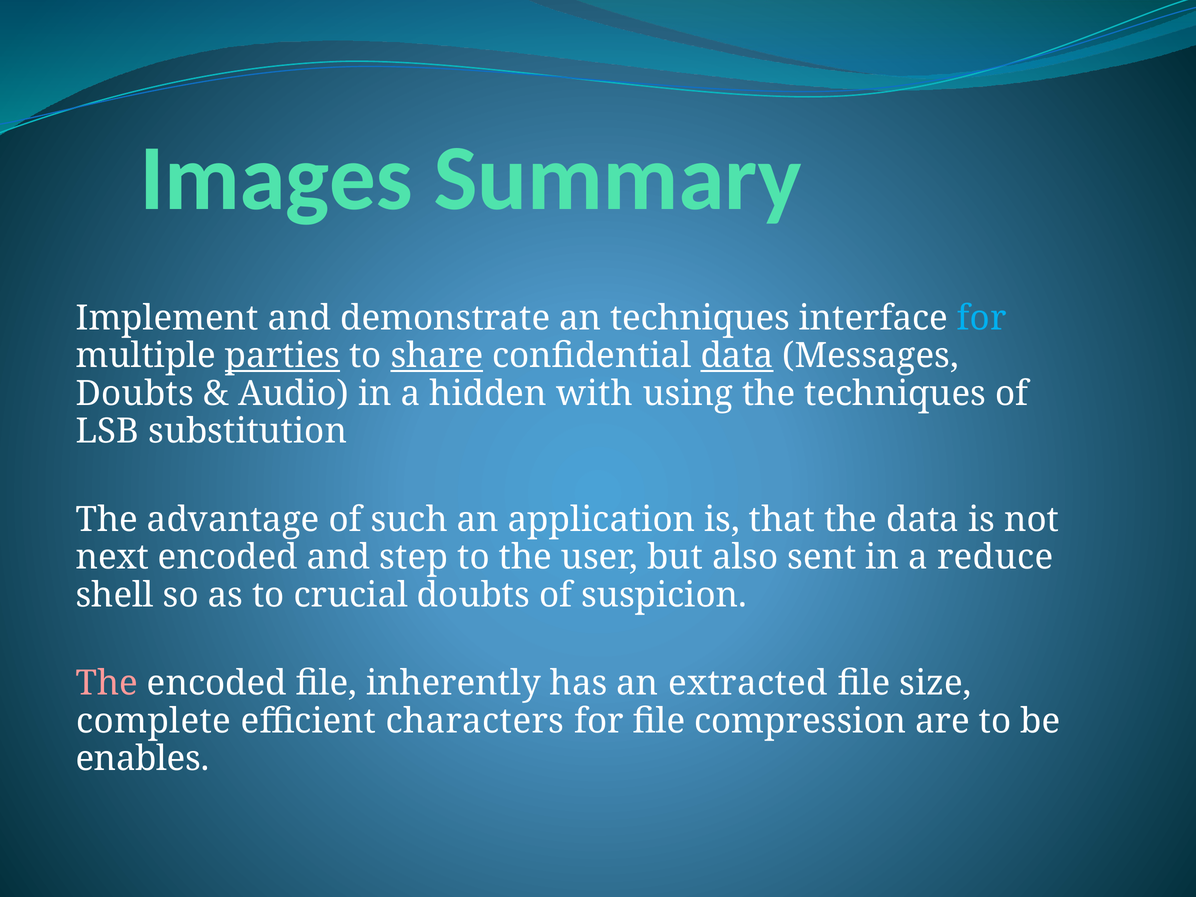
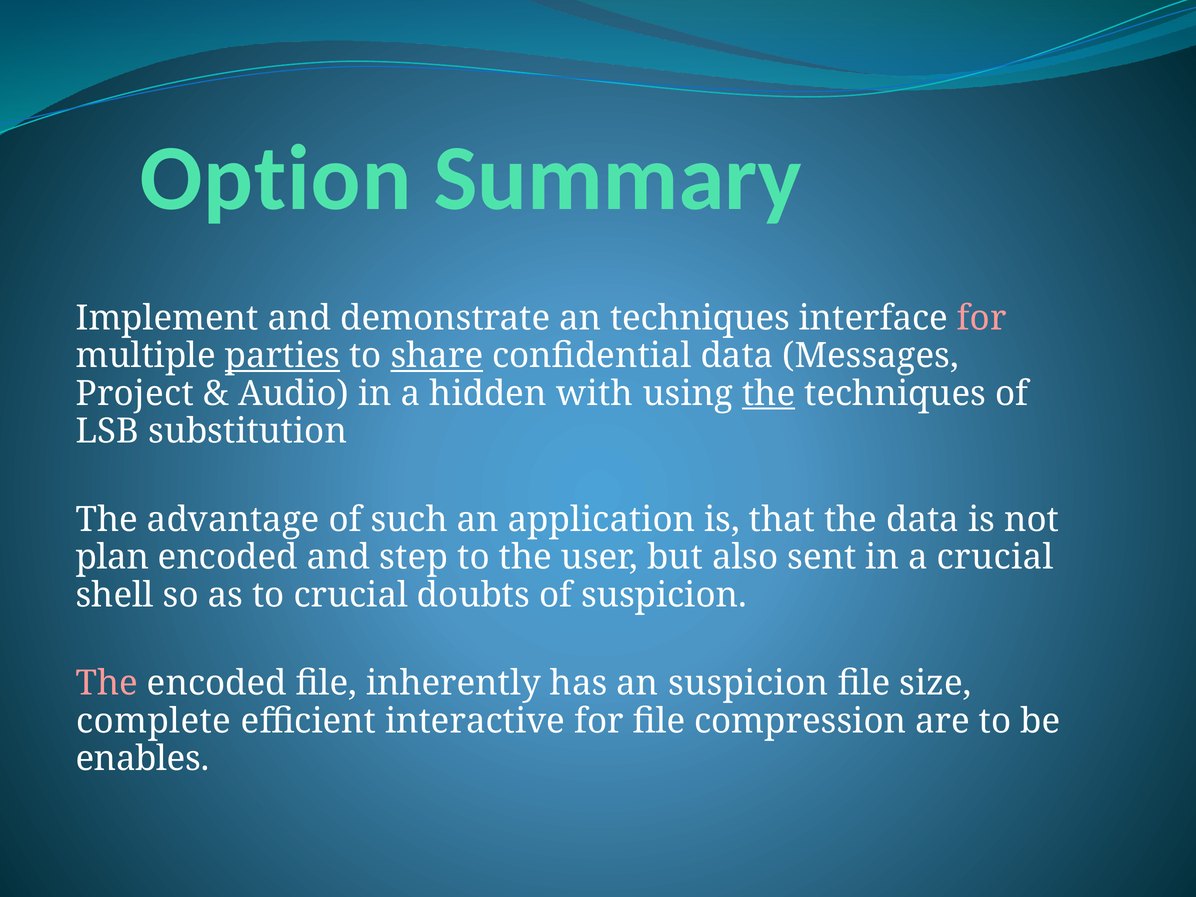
Images: Images -> Option (276, 179)
for colour: light blue -> pink (982, 318)
data underline: present -> none (737, 356)
Doubts: Doubts -> Project (135, 394)
the underline: none -> present (769, 394)
next: next -> plan (112, 557)
a reduce: reduce -> crucial (995, 557)
an extracted: extracted -> suspicion (748, 683)
characters: characters -> interactive (475, 721)
